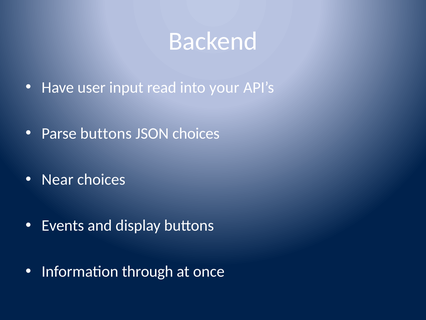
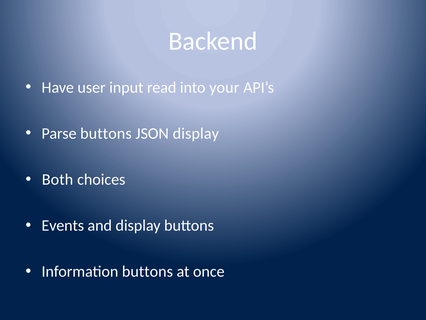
JSON choices: choices -> display (196, 133)
Near: Near -> Both (58, 179)
Information through: through -> buttons (147, 271)
